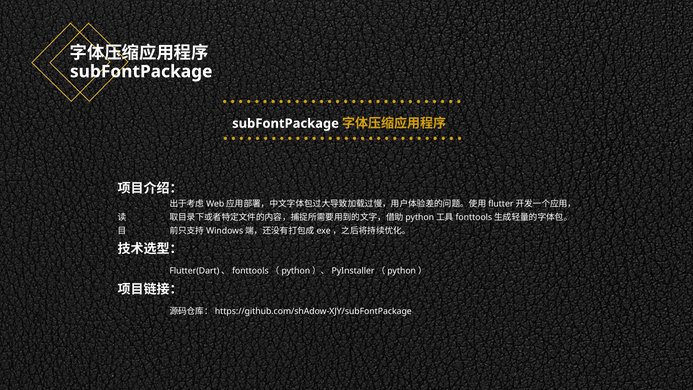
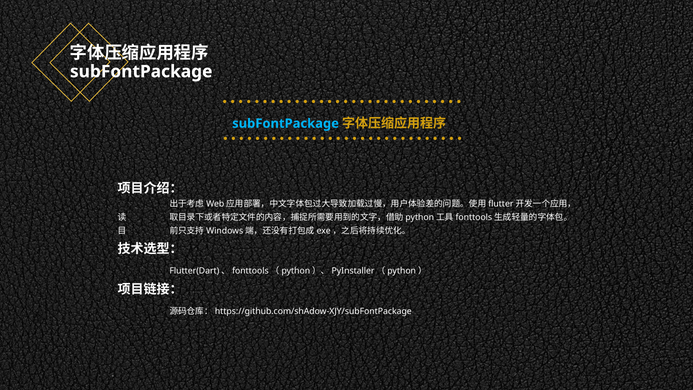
subFontPackage colour: white -> light blue (286, 123)
